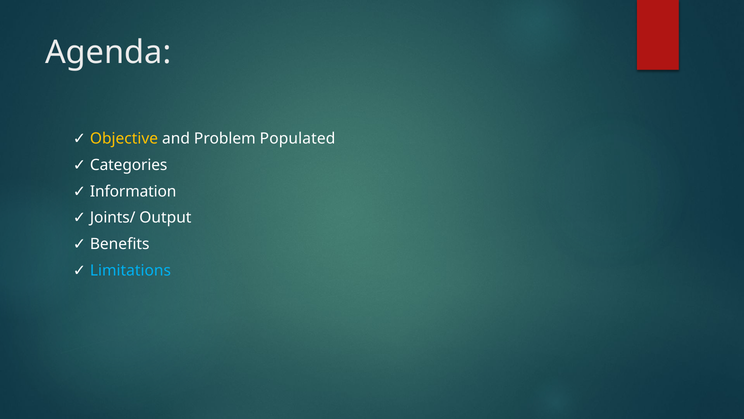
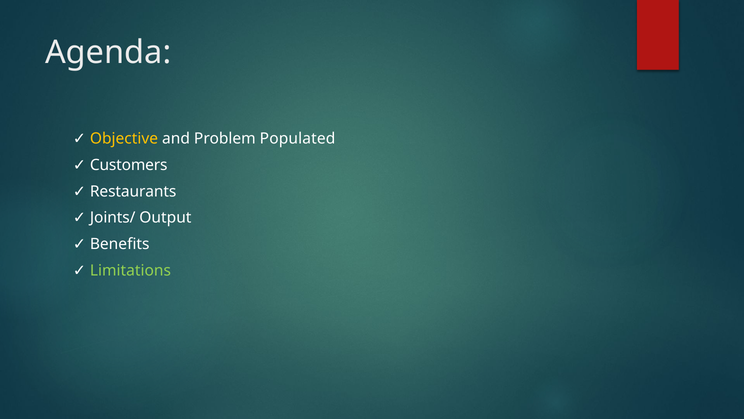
Categories: Categories -> Customers (129, 165)
Information: Information -> Restaurants (133, 191)
Limitations colour: light blue -> light green (130, 270)
